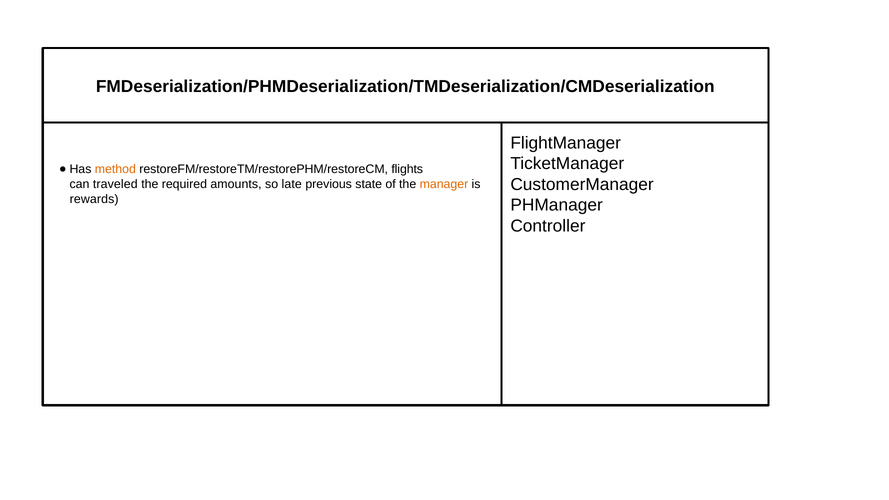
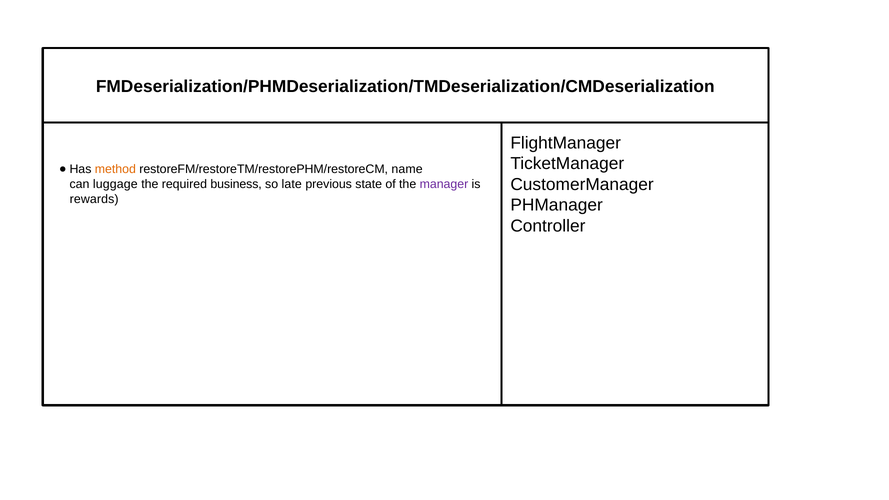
flights: flights -> name (407, 169)
traveled: traveled -> luggage (115, 184)
amounts: amounts -> business (236, 184)
manager colour: orange -> purple (444, 184)
